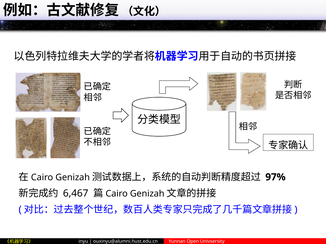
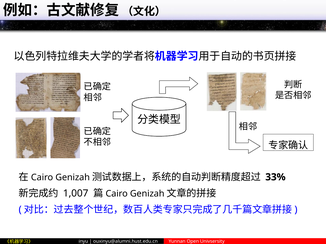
97%: 97% -> 33% (275, 177)
6,467: 6,467 -> 1,007 (76, 194)
